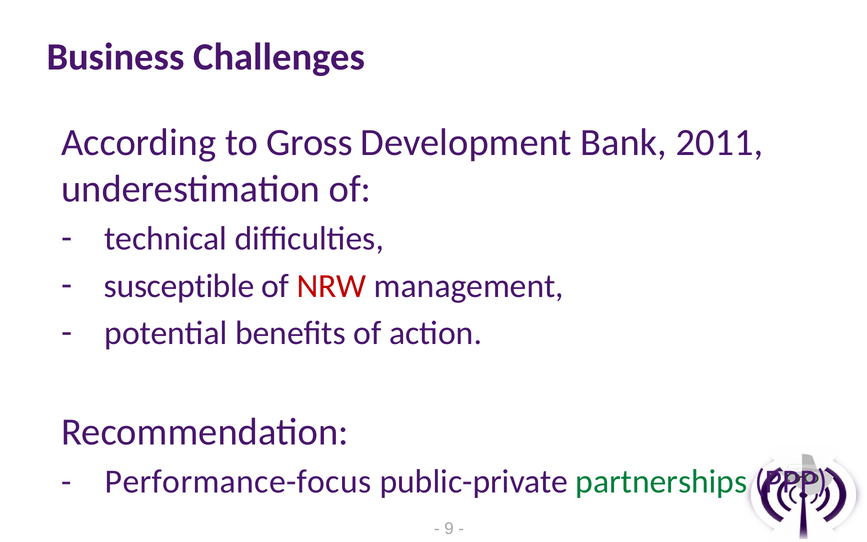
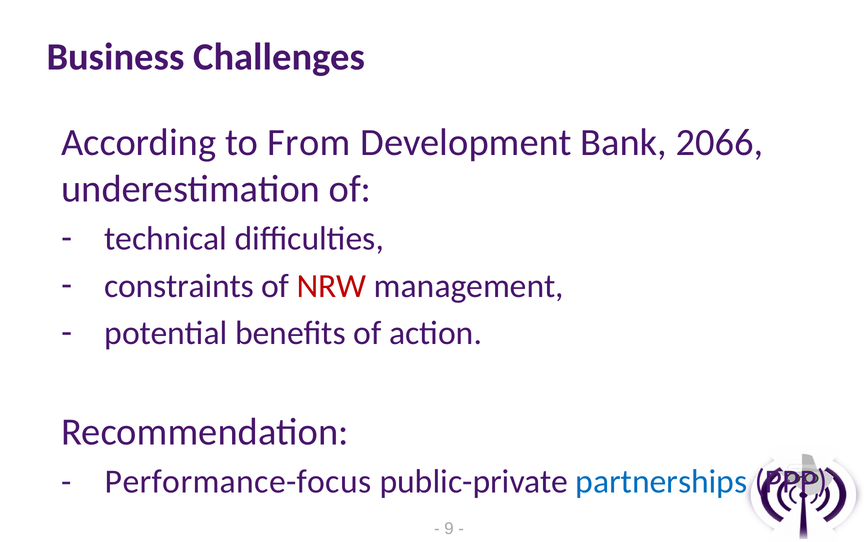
Gross: Gross -> From (309, 143)
2011: 2011 -> 2066 (720, 143)
susceptible: susceptible -> constraints (179, 286)
partnerships colour: green -> blue (661, 482)
